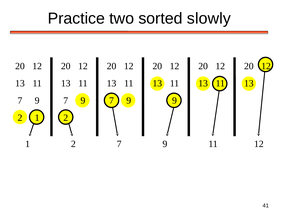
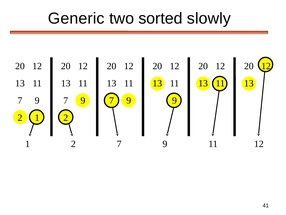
Practice: Practice -> Generic (76, 18)
